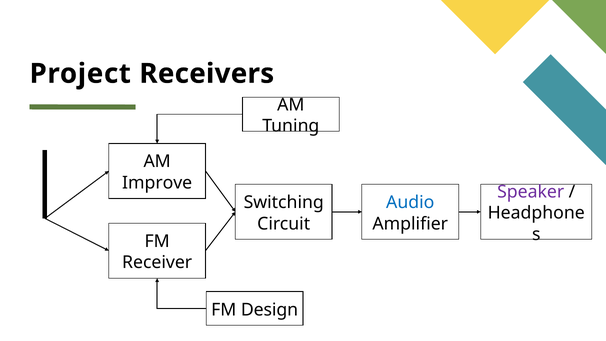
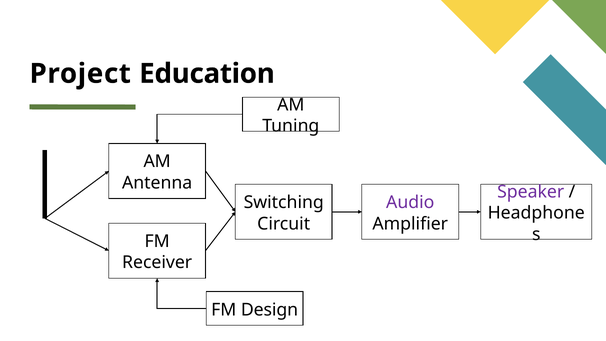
Receivers: Receivers -> Education (207, 74)
Improve: Improve -> Antenna (157, 183)
Audio colour: blue -> purple (410, 202)
